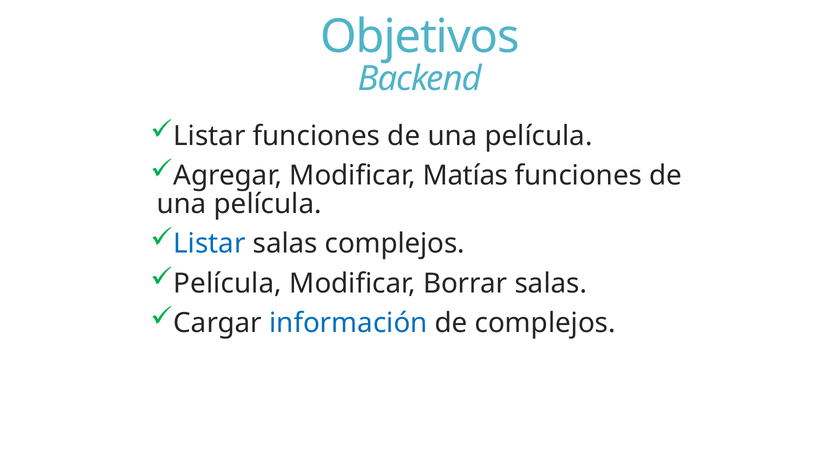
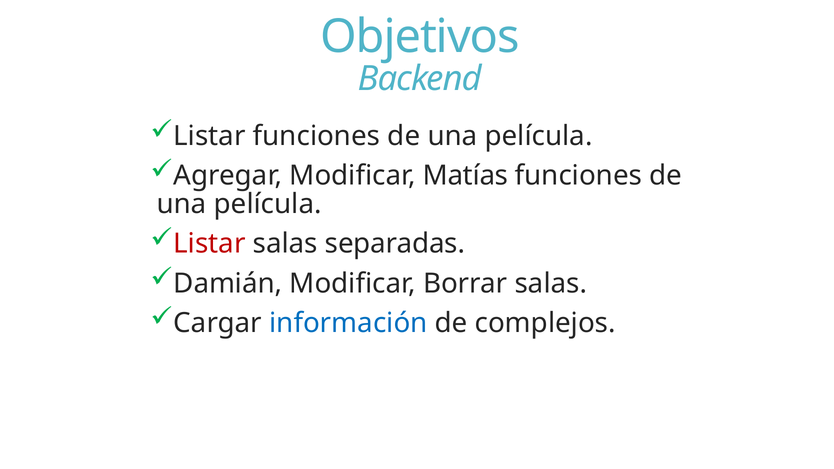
Listar colour: blue -> red (209, 244)
salas complejos: complejos -> separadas (395, 244)
Película: Película -> Damián (228, 283)
